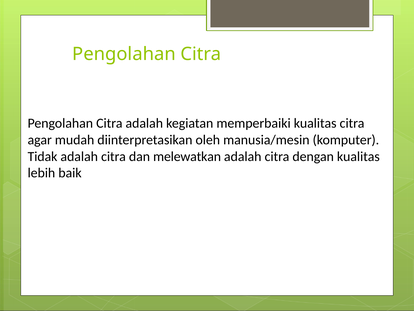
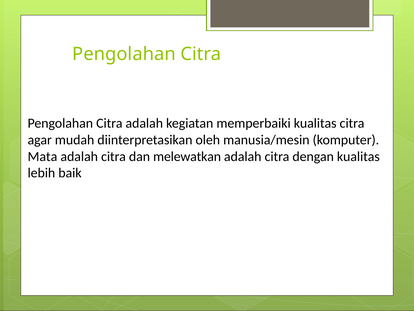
Tidak: Tidak -> Mata (42, 156)
